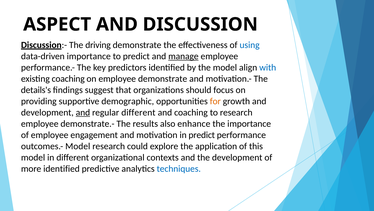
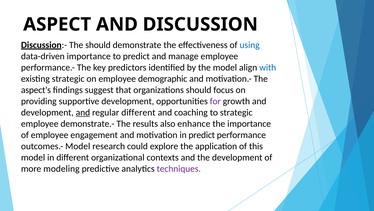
The driving: driving -> should (98, 45)
manage underline: present -> none (183, 56)
existing coaching: coaching -> strategic (68, 79)
employee demonstrate: demonstrate -> demographic (163, 79)
details's: details's -> aspect's (36, 90)
supportive demographic: demographic -> development (128, 101)
for colour: orange -> purple (215, 101)
to research: research -> strategic (236, 112)
more identified: identified -> modeling (61, 168)
techniques colour: blue -> purple (179, 168)
